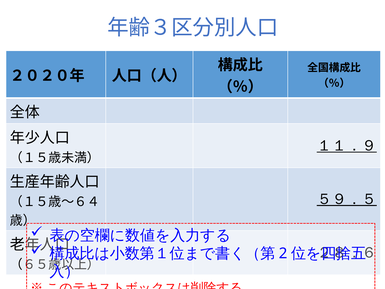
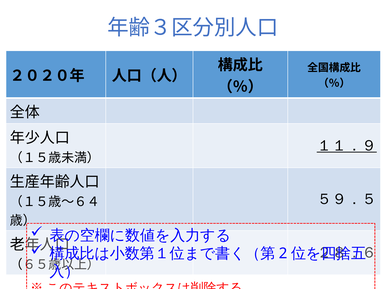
５９．５ underline: present -> none (347, 199)
